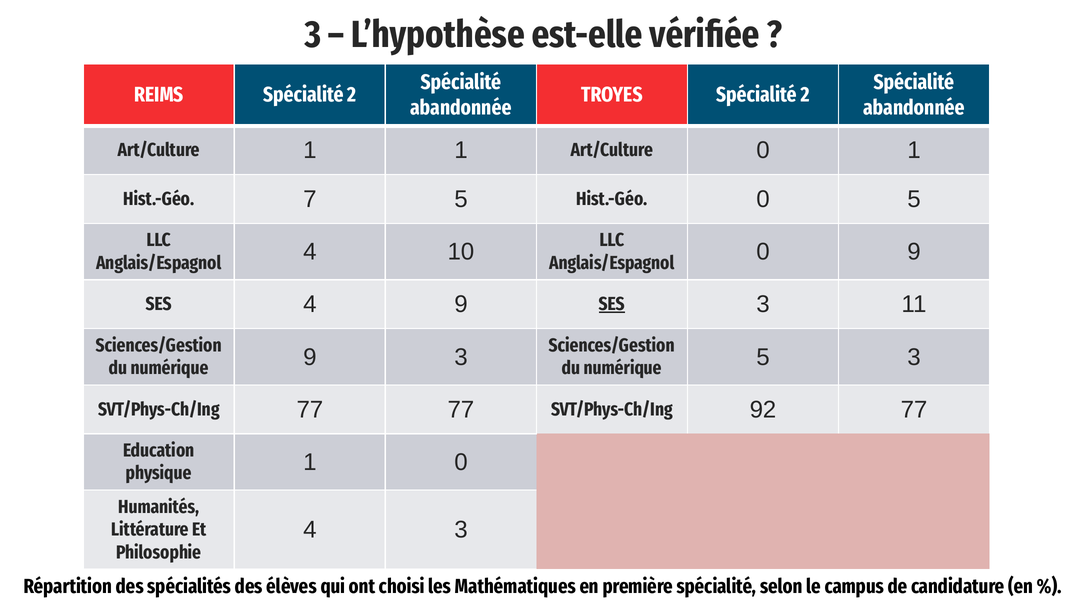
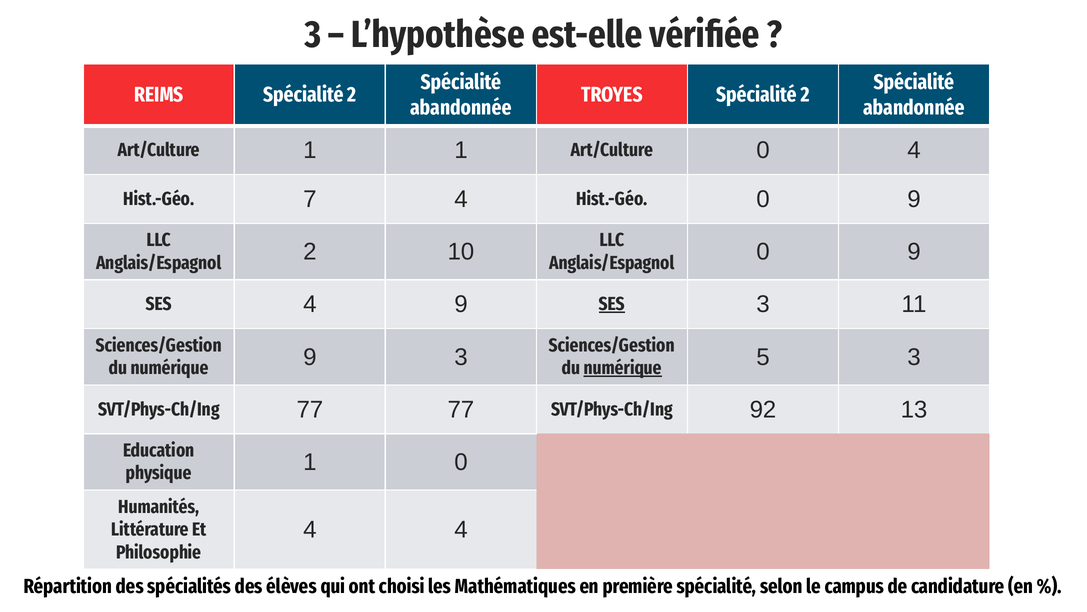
0 1: 1 -> 4 (914, 150)
7 5: 5 -> 4 (461, 199)
Hist.-Géo 0 5: 5 -> 9 (914, 199)
Anglais/Espagnol 4: 4 -> 2 (310, 252)
numérique underline: none -> present (623, 368)
92 77: 77 -> 13 (914, 409)
4 3: 3 -> 4 (461, 529)
